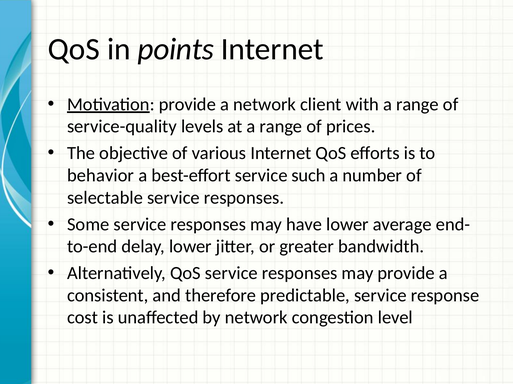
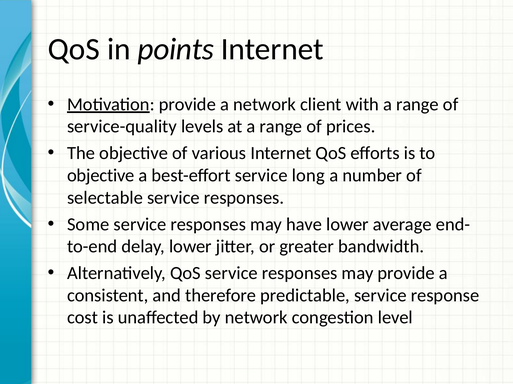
behavior: behavior -> objective (101, 176)
such: such -> long (308, 176)
